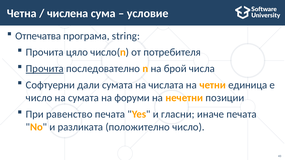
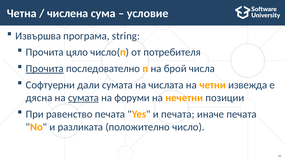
Отпечатва: Отпечатва -> Извършва (38, 36)
единица: единица -> извежда (248, 85)
число: число -> дясна (39, 98)
сумата underline: none -> present (83, 98)
и гласни: гласни -> печата (178, 114)
